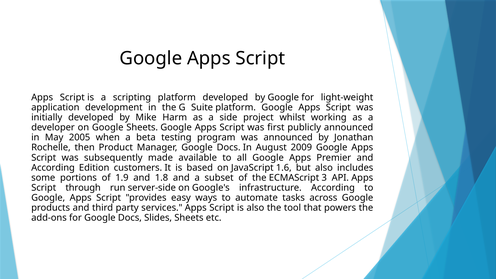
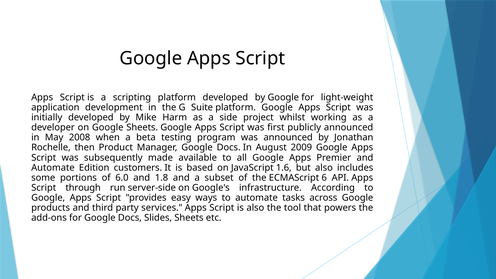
2005: 2005 -> 2008 (80, 138)
According: According -> Automate (53, 168)
1.9: 1.9 -> 6.0 (122, 178)
3: 3 -> 6 (324, 178)
